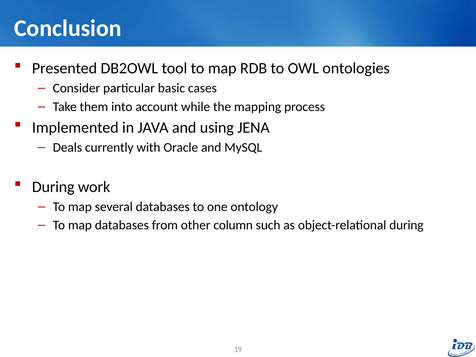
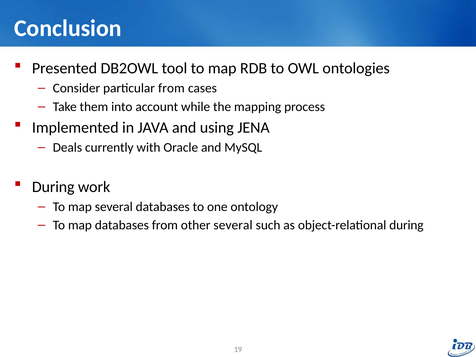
particular basic: basic -> from (171, 88)
other column: column -> several (233, 225)
